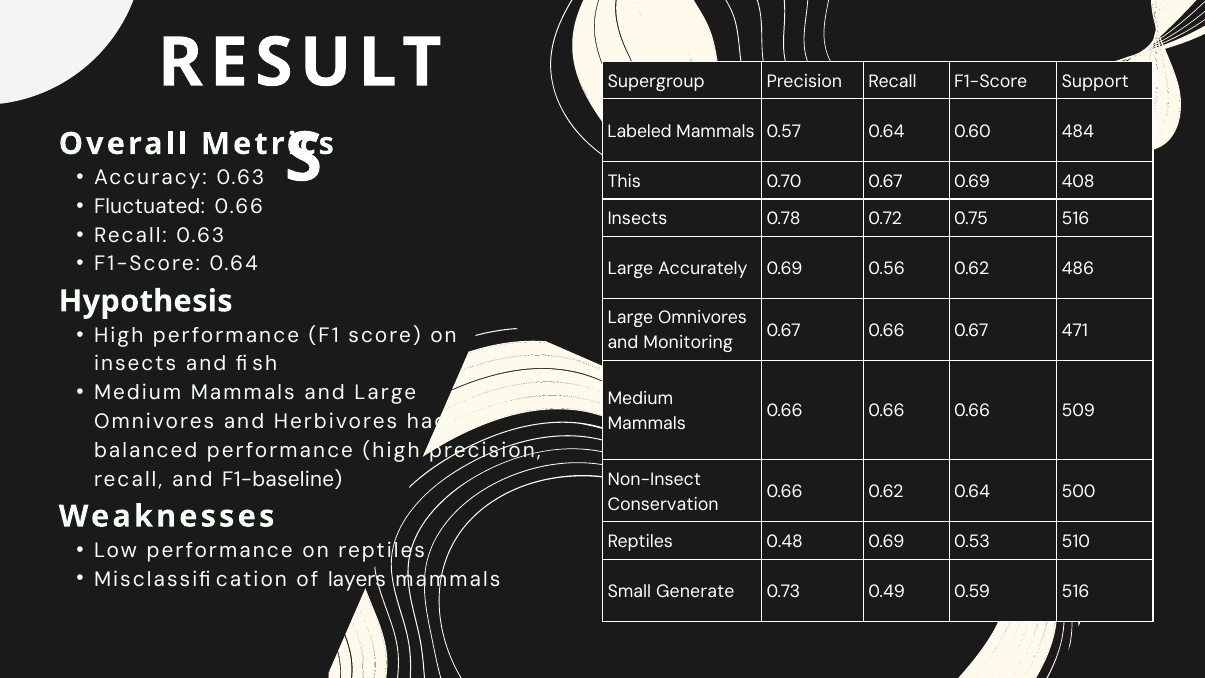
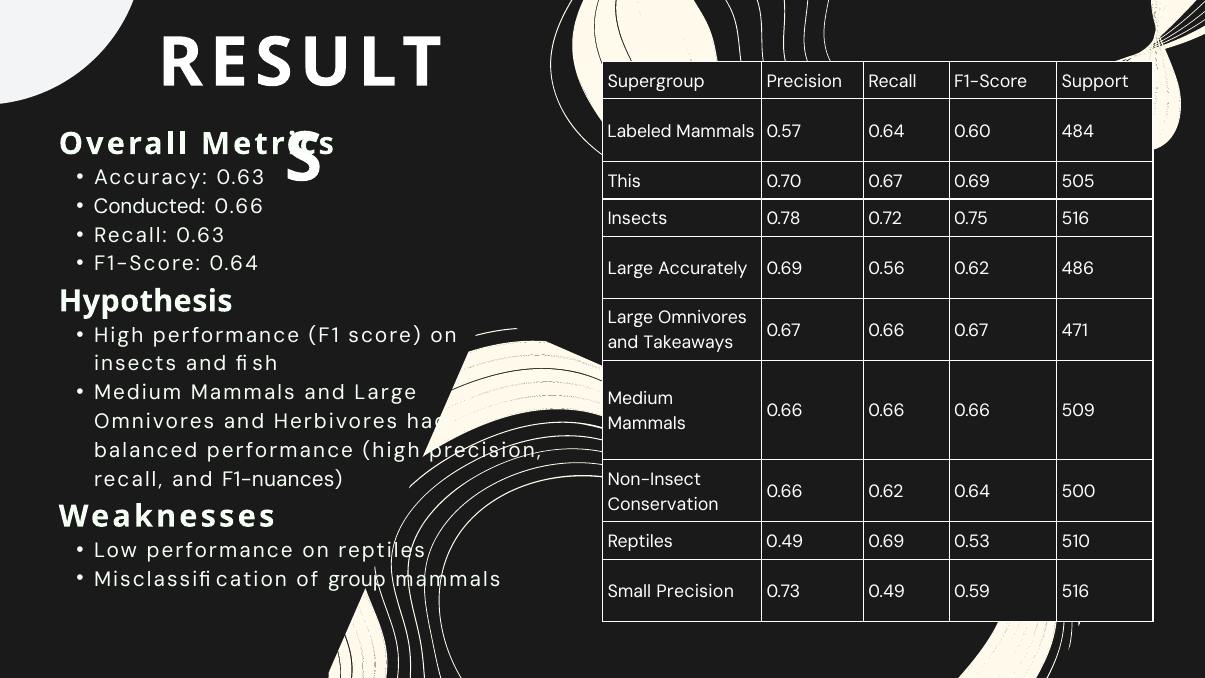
408: 408 -> 505 (1078, 181)
Fluctuated: Fluctuated -> Conducted (150, 207)
Monitoring: Monitoring -> Takeaways (688, 343)
F1-baseline: F1-baseline -> F1-nuances (282, 479)
Reptiles 0.48: 0.48 -> 0.49 (785, 542)
layers: layers -> group (357, 579)
Small Generate: Generate -> Precision (695, 591)
